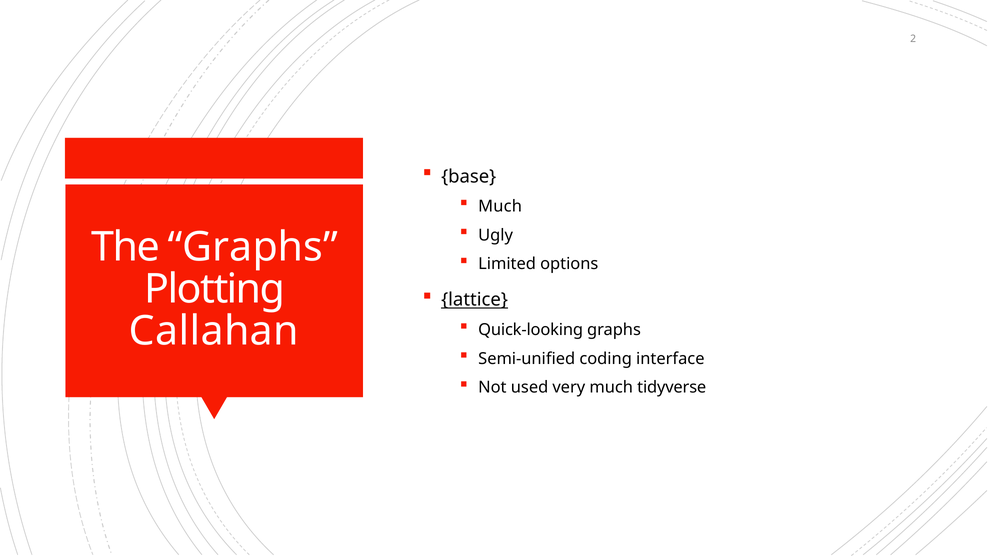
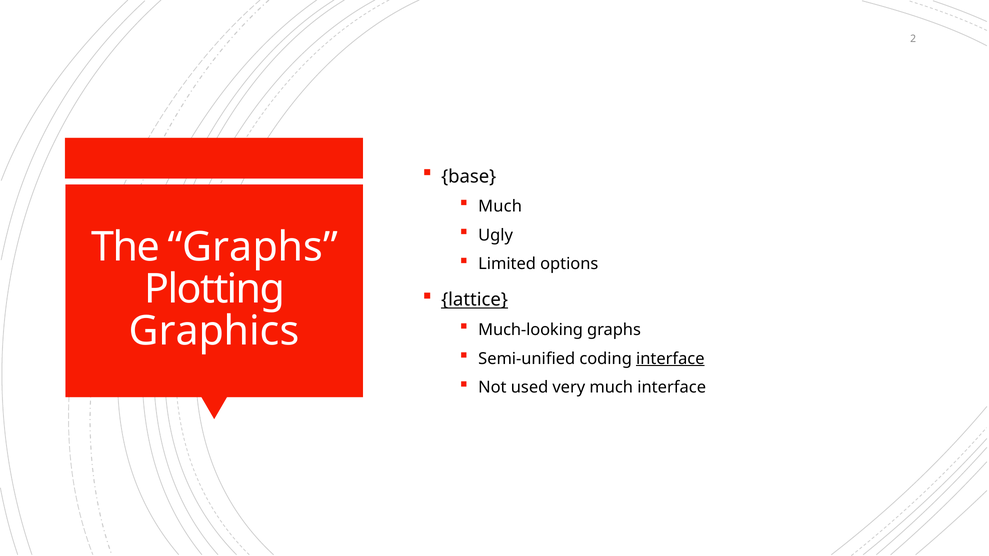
Callahan: Callahan -> Graphics (214, 331)
Quick-looking: Quick-looking -> Much-looking (531, 330)
interface underline: none -> present (670, 359)
much tidyverse: tidyverse -> interface (672, 388)
